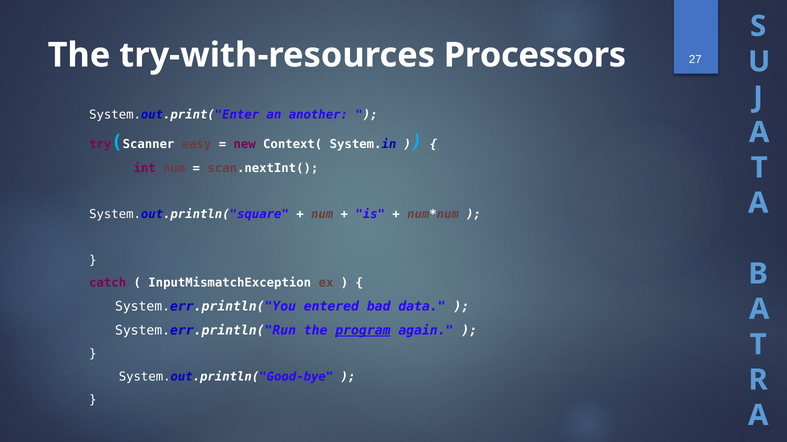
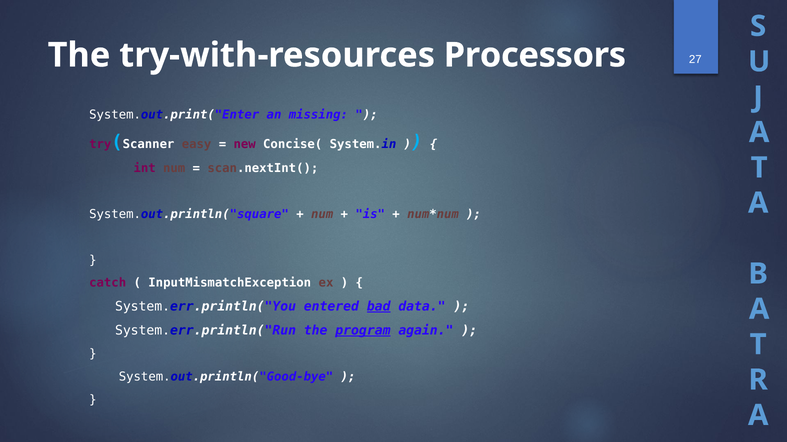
another: another -> missing (318, 115)
Context(: Context( -> Concise( (293, 144)
bad underline: none -> present (379, 307)
